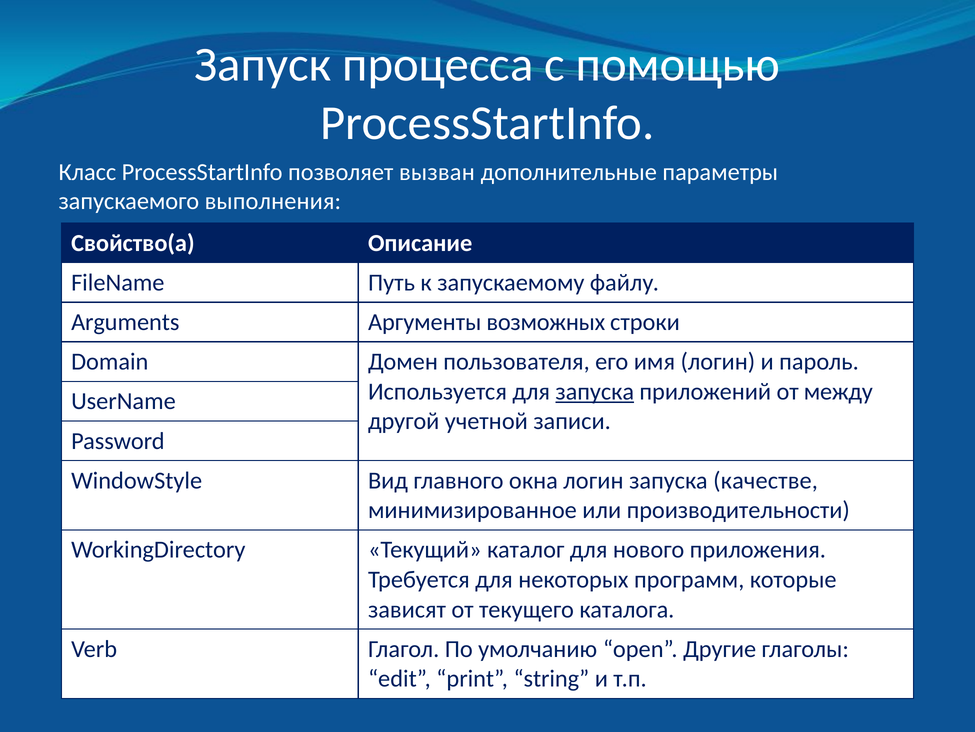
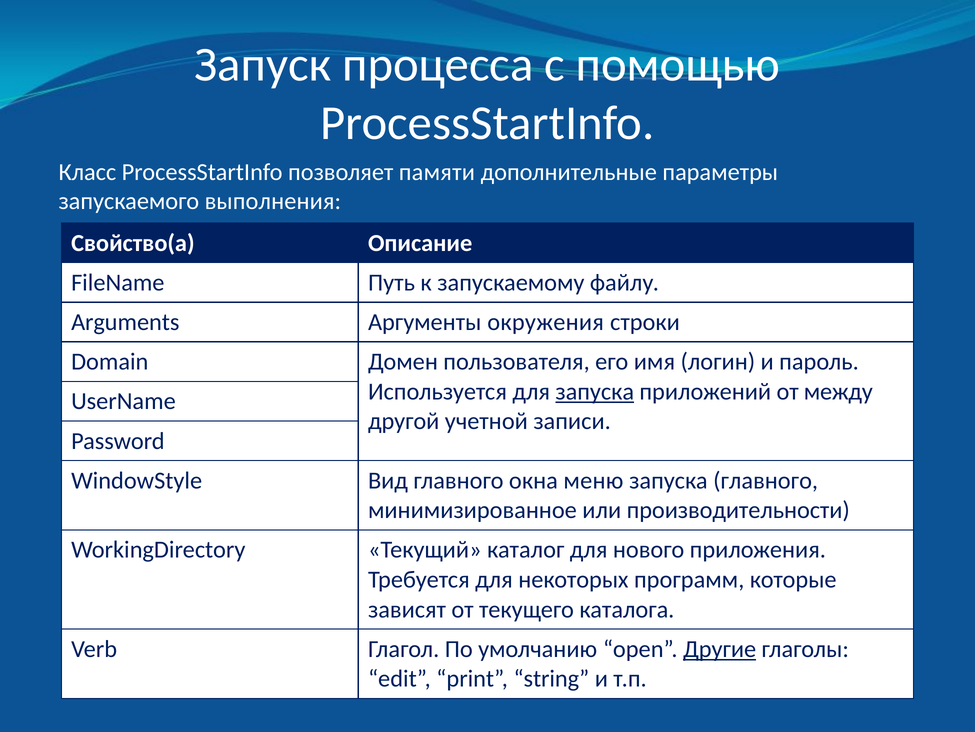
вызван: вызван -> памяти (437, 172)
возможных: возможных -> окружения (546, 322)
окна логин: логин -> меню (593, 480)
запуска качестве: качестве -> главного (766, 480)
Другие underline: none -> present (720, 648)
